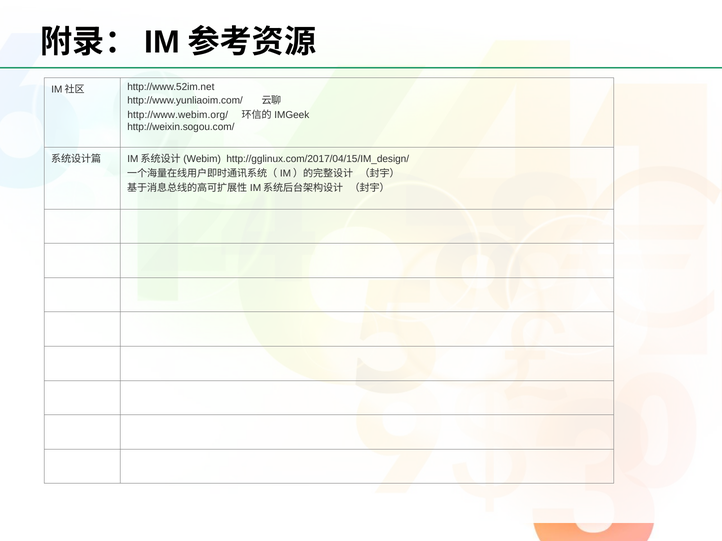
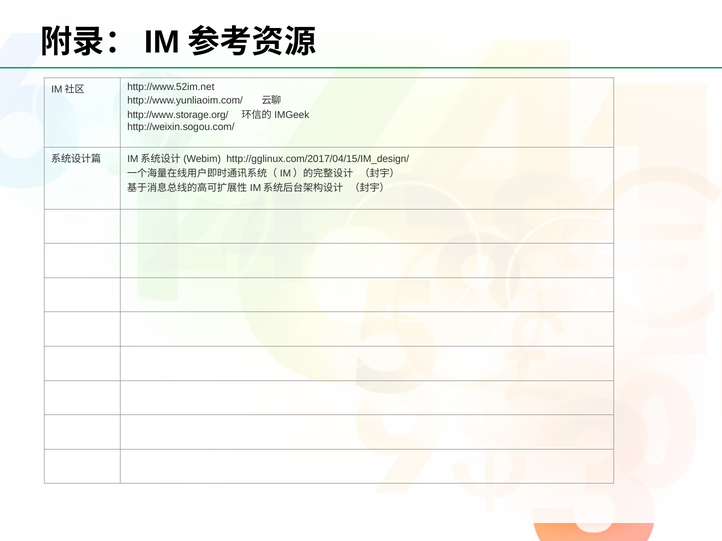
http://www.webim.org/: http://www.webim.org/ -> http://www.storage.org/ (178, 115)
